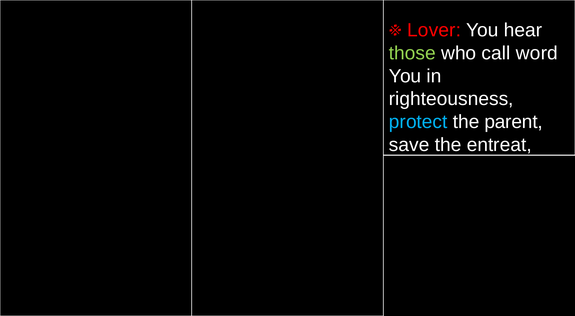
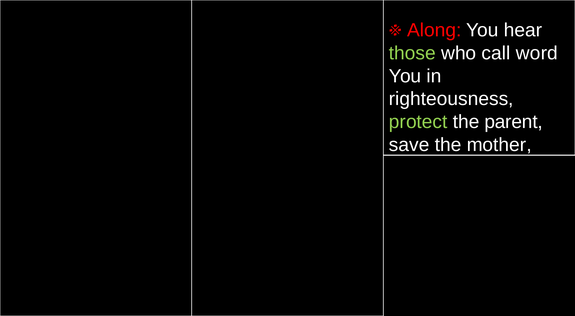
Lover: Lover -> Along (434, 30)
protect colour: light blue -> light green (418, 122)
entreat: entreat -> mother (499, 145)
